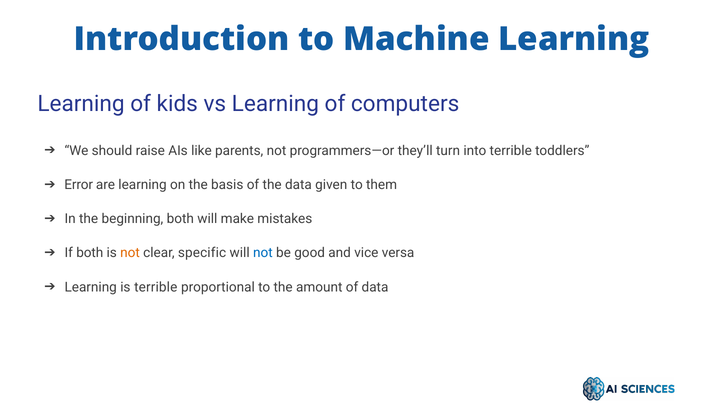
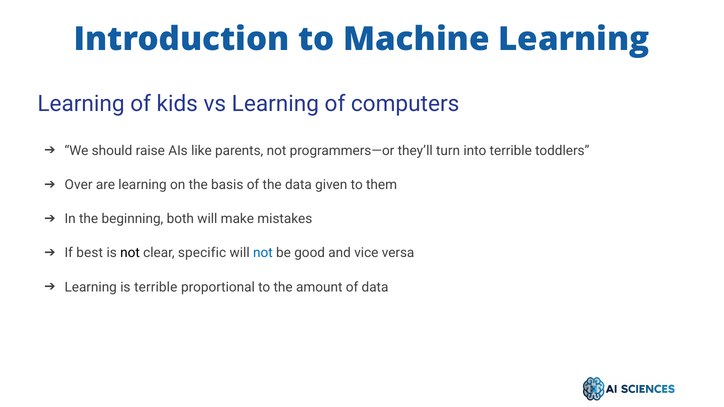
Error: Error -> Over (79, 185)
If both: both -> best (90, 253)
not colour: orange -> black (130, 253)
